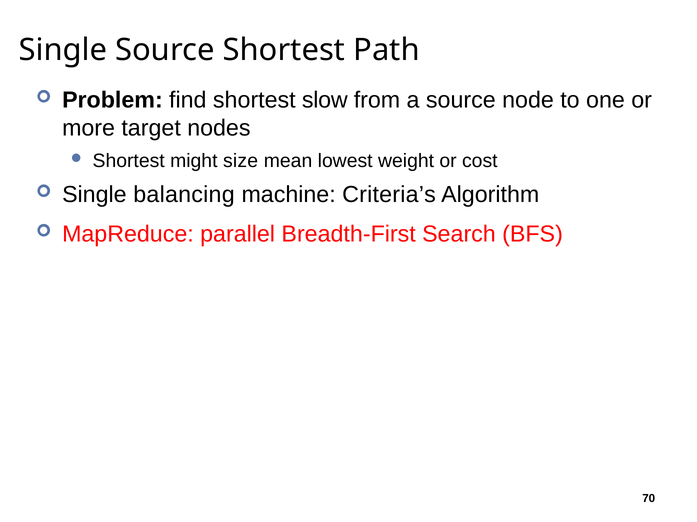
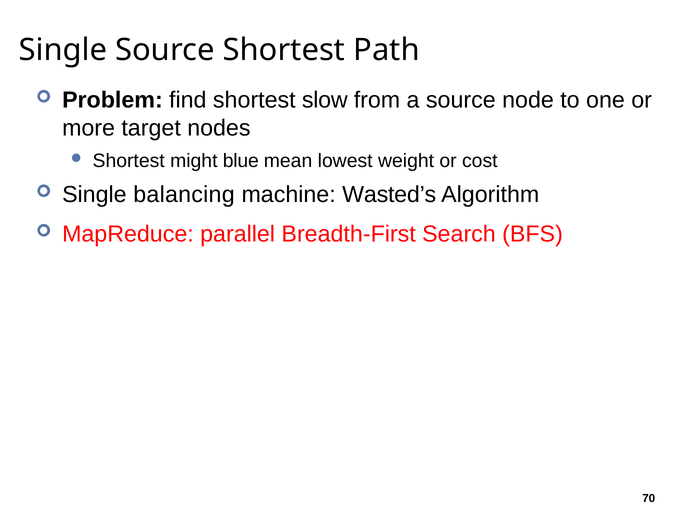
size: size -> blue (241, 161)
Criteria’s: Criteria’s -> Wasted’s (389, 195)
